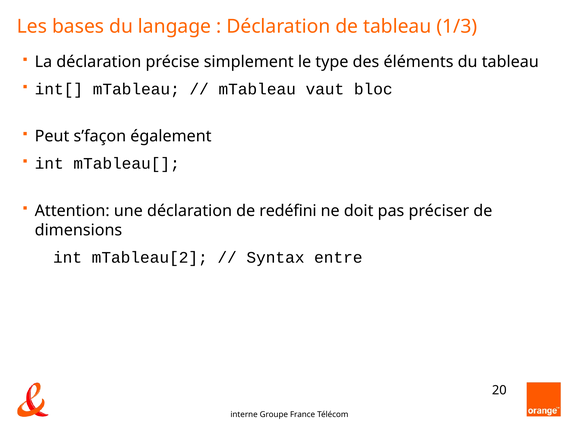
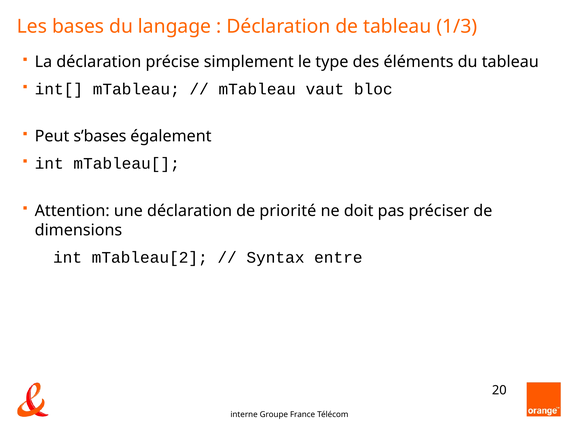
s’façon: s’façon -> s’bases (100, 136)
redéfini: redéfini -> priorité (288, 211)
